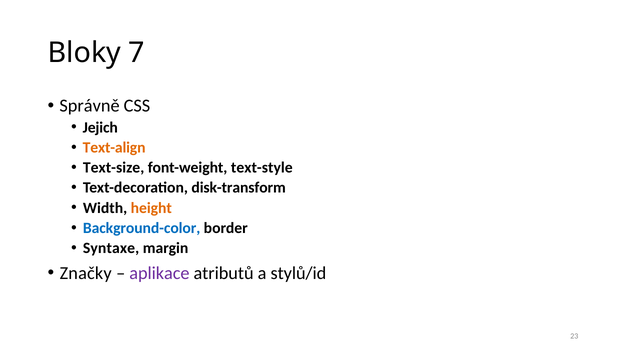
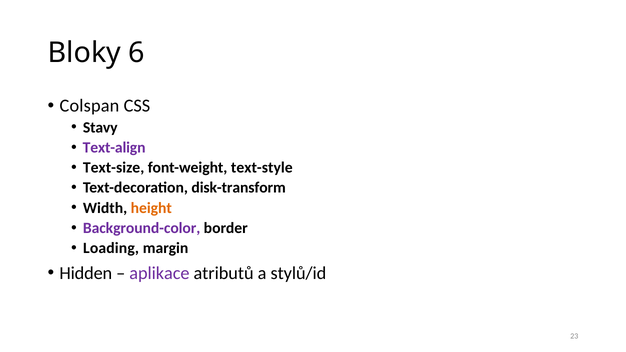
7: 7 -> 6 (137, 53)
Správně: Správně -> Colspan (89, 106)
Jejich: Jejich -> Stavy (100, 127)
Text-align colour: orange -> purple (114, 148)
Background-color colour: blue -> purple (142, 228)
Syntaxe: Syntaxe -> Loading (111, 248)
Značky: Značky -> Hidden (86, 273)
